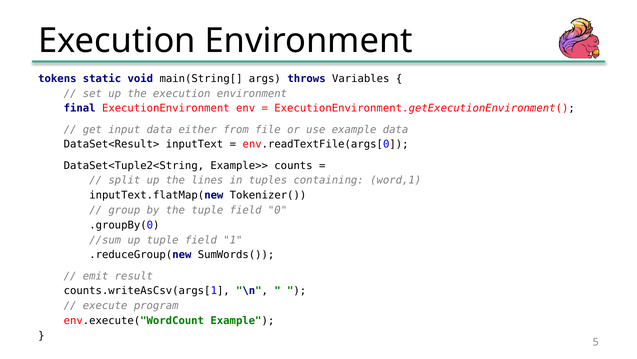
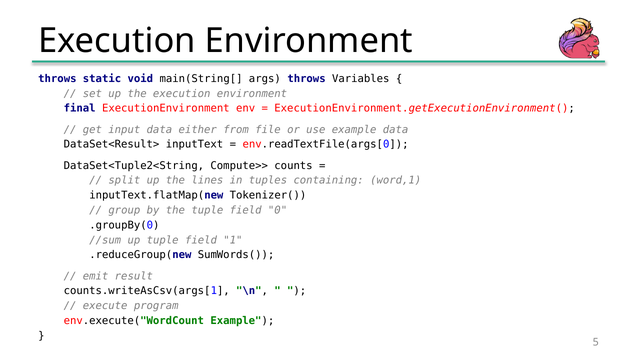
tokens: tokens -> throws (57, 79)
Example>>: Example>> -> Compute>> (239, 165)
